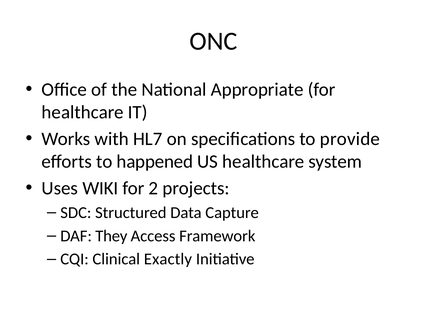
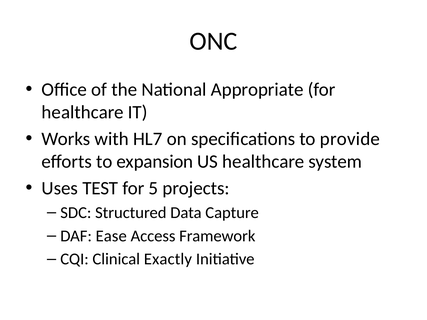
happened: happened -> expansion (155, 162)
WIKI: WIKI -> TEST (100, 188)
2: 2 -> 5 (153, 188)
They: They -> Ease (111, 236)
